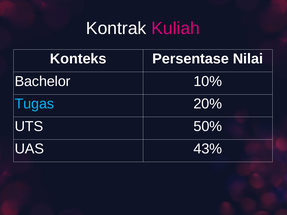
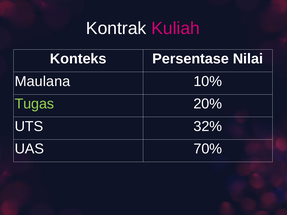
Bachelor: Bachelor -> Maulana (42, 81)
Tugas colour: light blue -> light green (34, 104)
50%: 50% -> 32% (208, 126)
43%: 43% -> 70% (208, 149)
